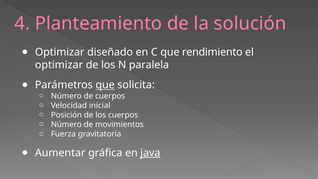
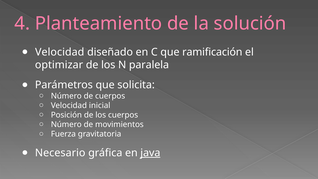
Optimizar: Optimizar -> Velocidad (60, 52)
rendimiento: rendimiento -> ramificación (212, 52)
que underline: present -> none (105, 85)
Aumentar: Aumentar -> Necesario (60, 153)
